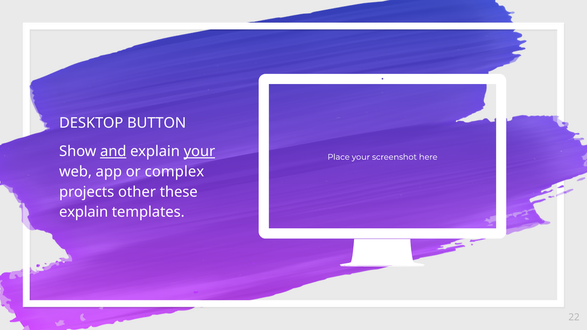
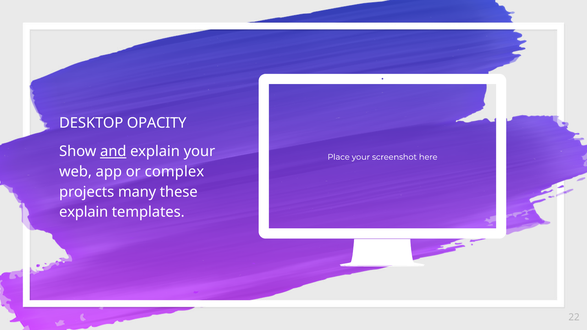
BUTTON: BUTTON -> OPACITY (157, 123)
your underline: present -> none (199, 152)
other: other -> many (137, 192)
